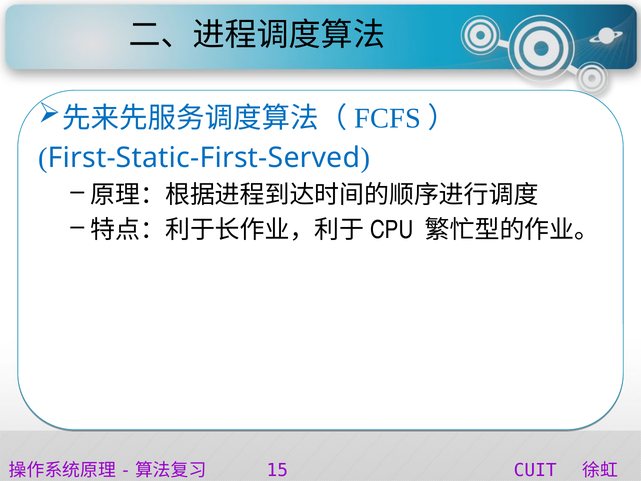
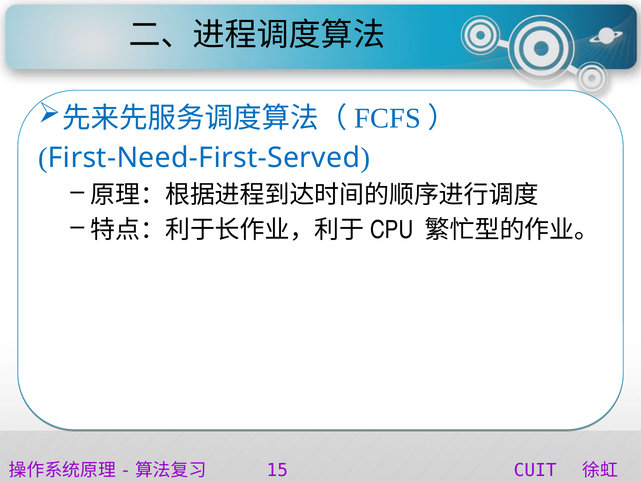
First-Static-First-Served: First-Static-First-Served -> First-Need-First-Served (204, 158)
